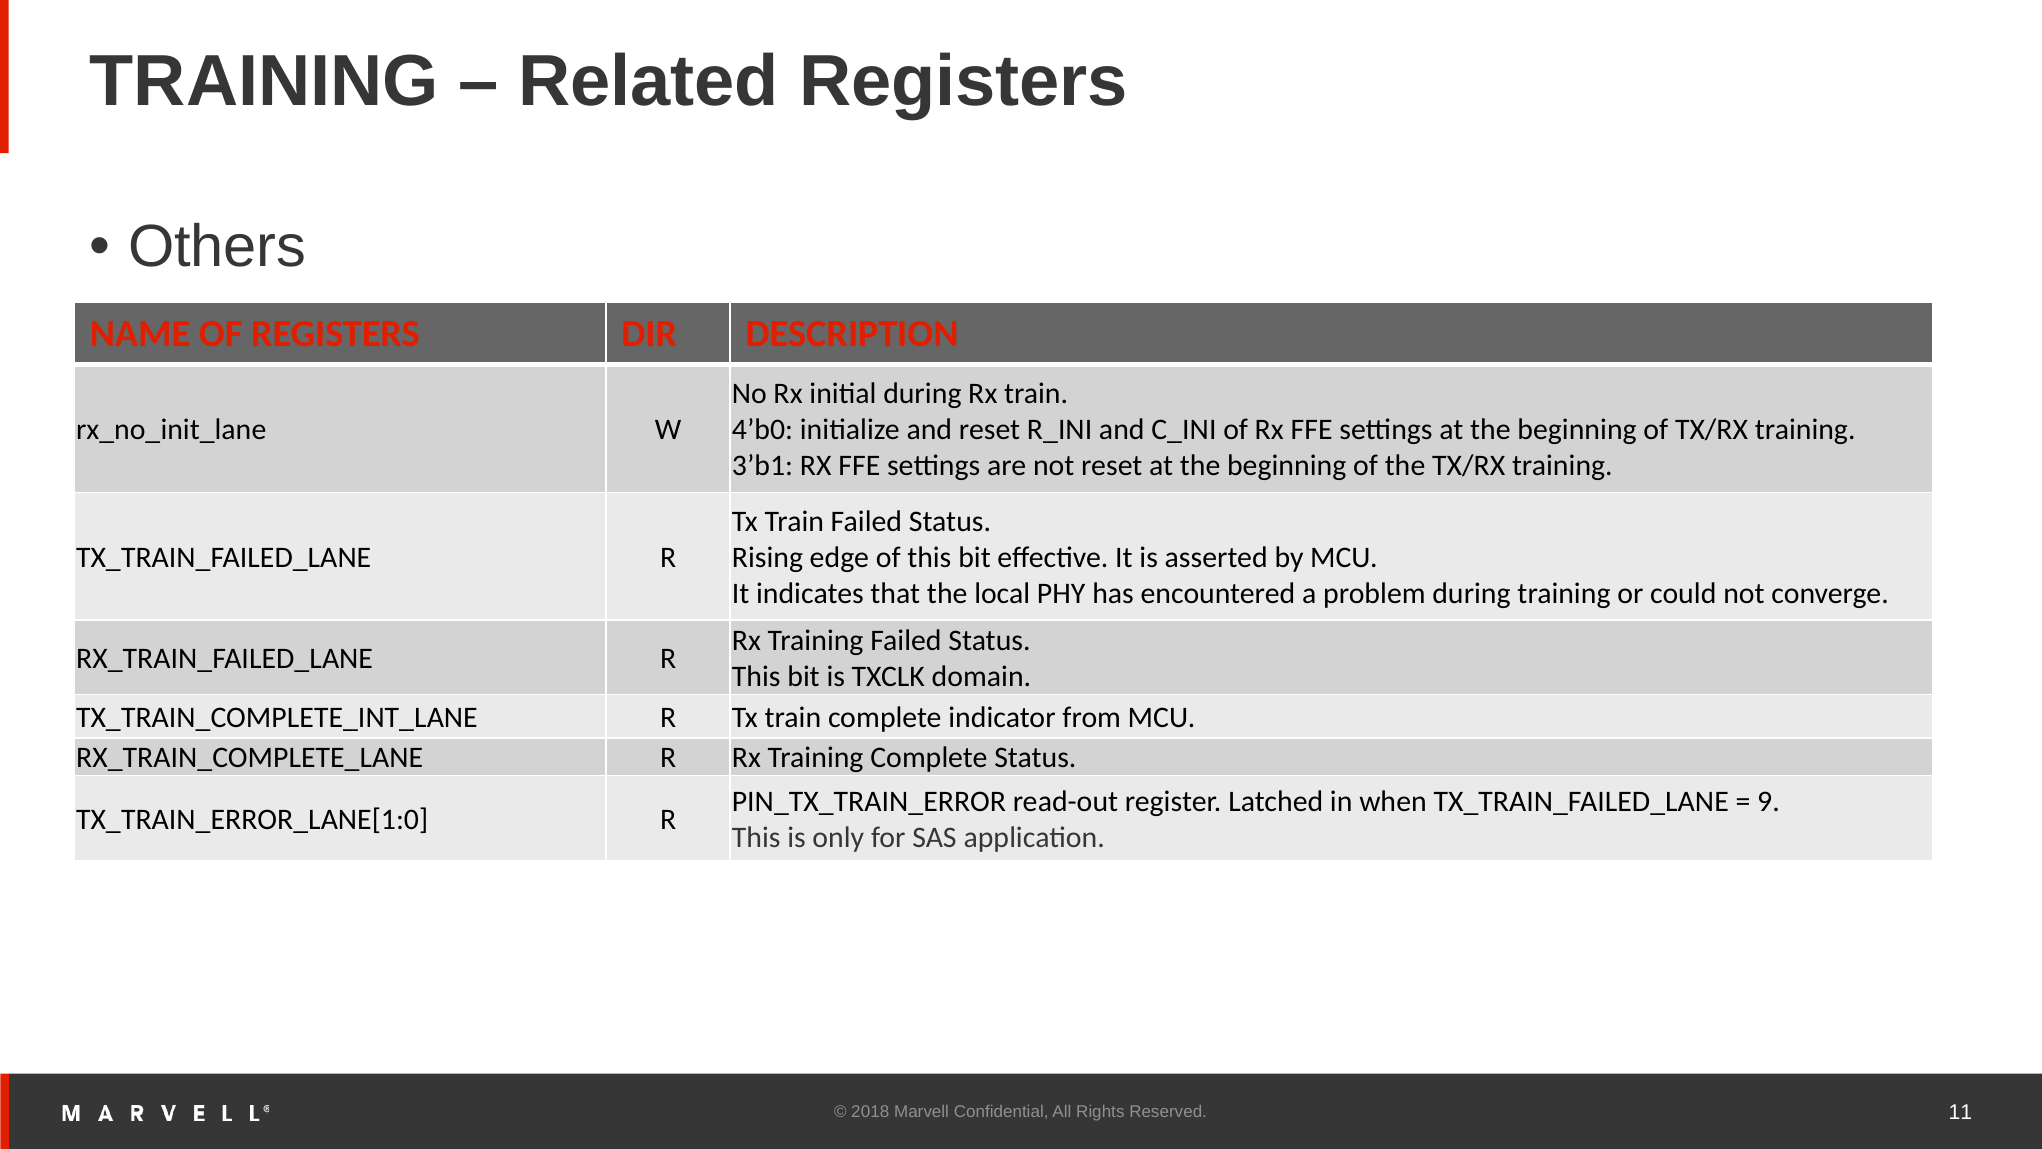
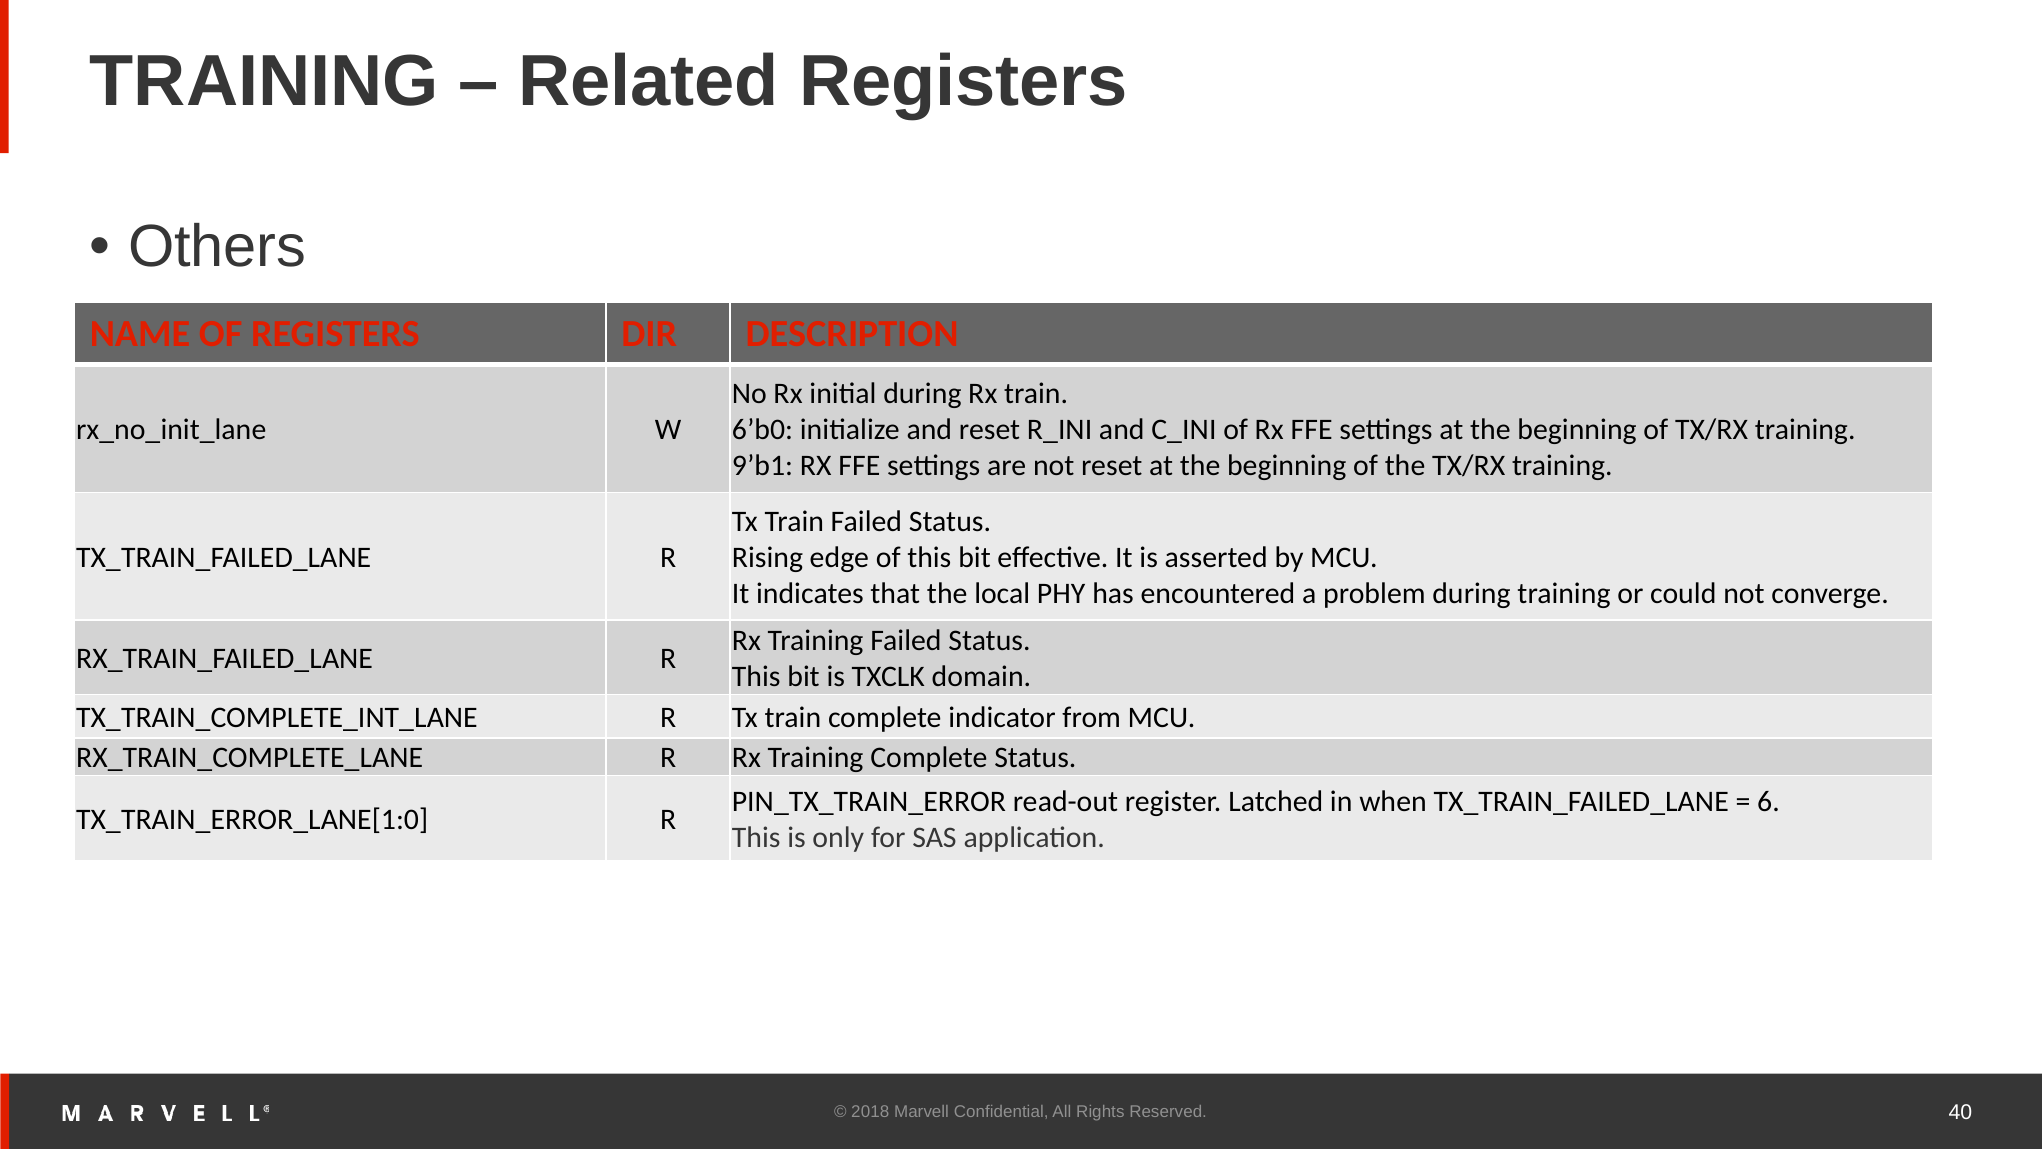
4’b0: 4’b0 -> 6’b0 (763, 429)
3’b1: 3’b1 -> 9’b1 (763, 466)
9: 9 -> 6 (1769, 801)
11: 11 -> 40 (1960, 1112)
